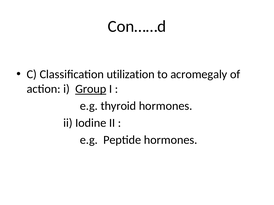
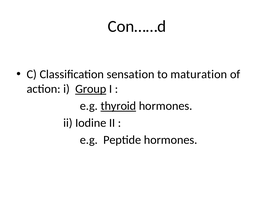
utilization: utilization -> sensation (131, 75)
acromegaly: acromegaly -> maturation (199, 75)
thyroid underline: none -> present (118, 106)
